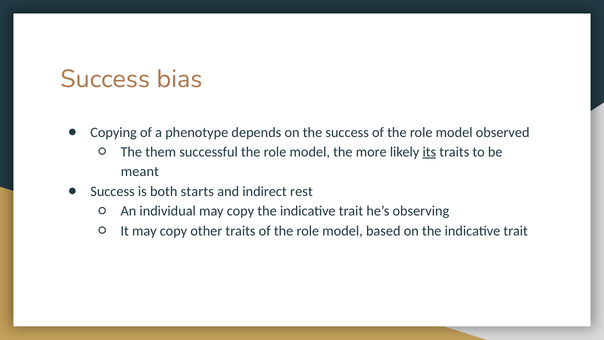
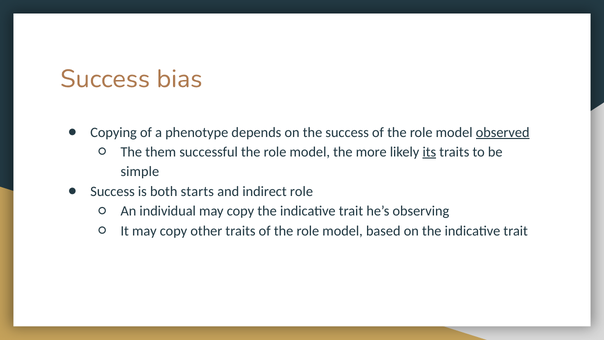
observed underline: none -> present (503, 132)
meant: meant -> simple (140, 172)
indirect rest: rest -> role (301, 191)
